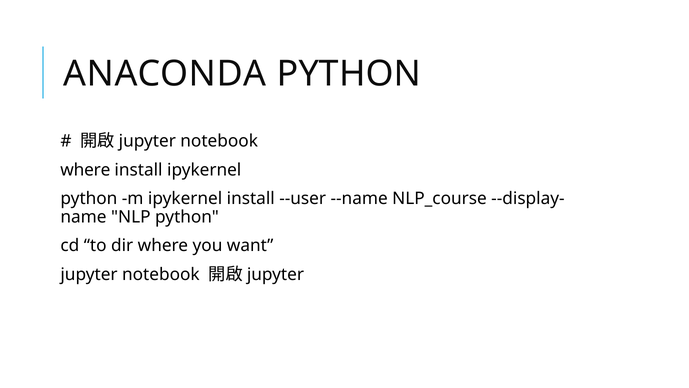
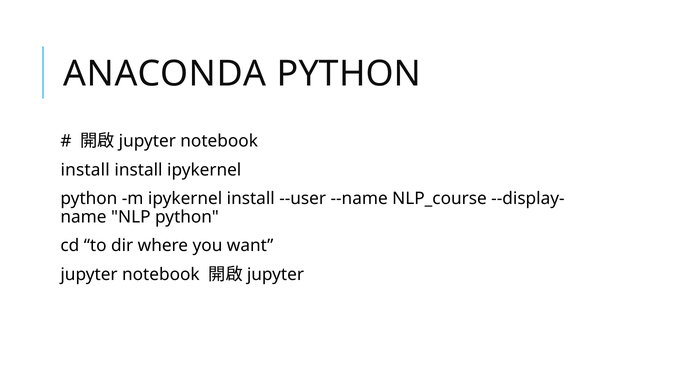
where: where -> install (85, 170)
